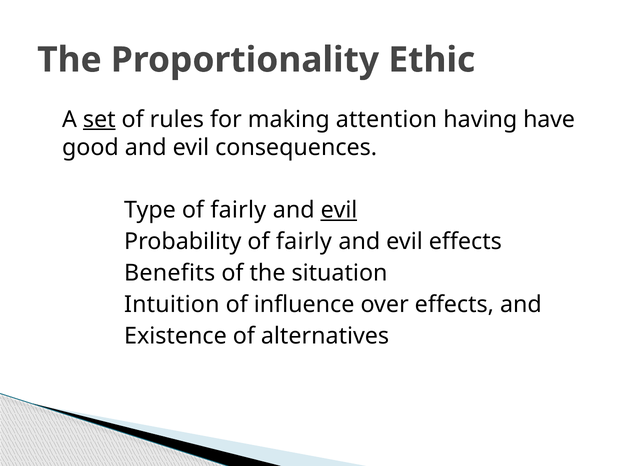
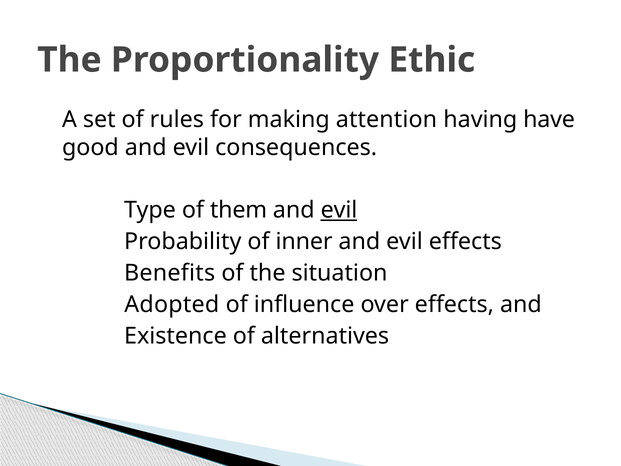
set underline: present -> none (99, 119)
Type of fairly: fairly -> them (239, 210)
Probability of fairly: fairly -> inner (304, 241)
Intuition: Intuition -> Adopted (172, 304)
